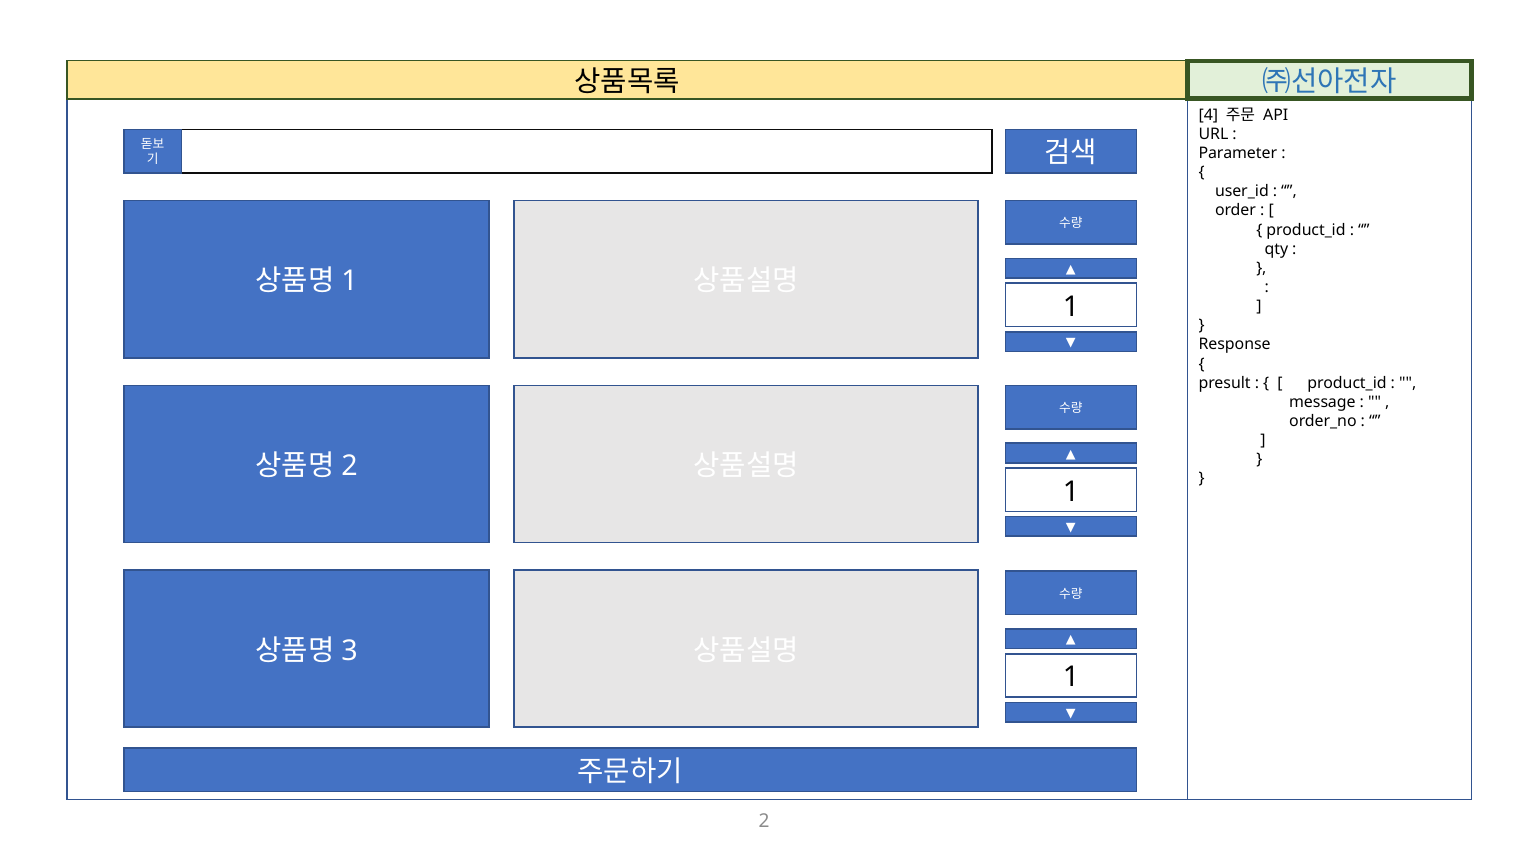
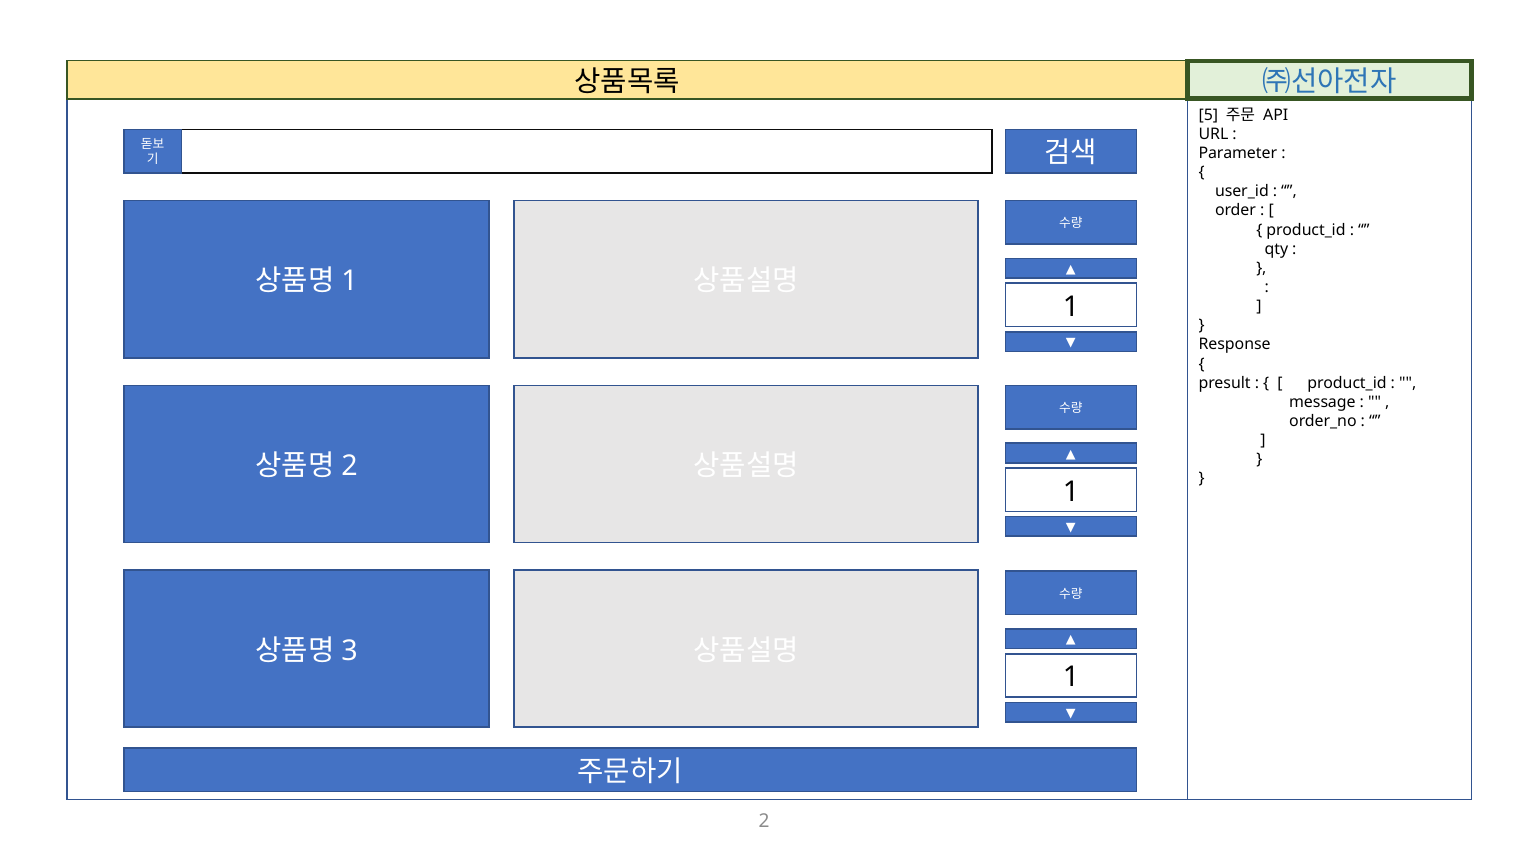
4: 4 -> 5 (1208, 115)
